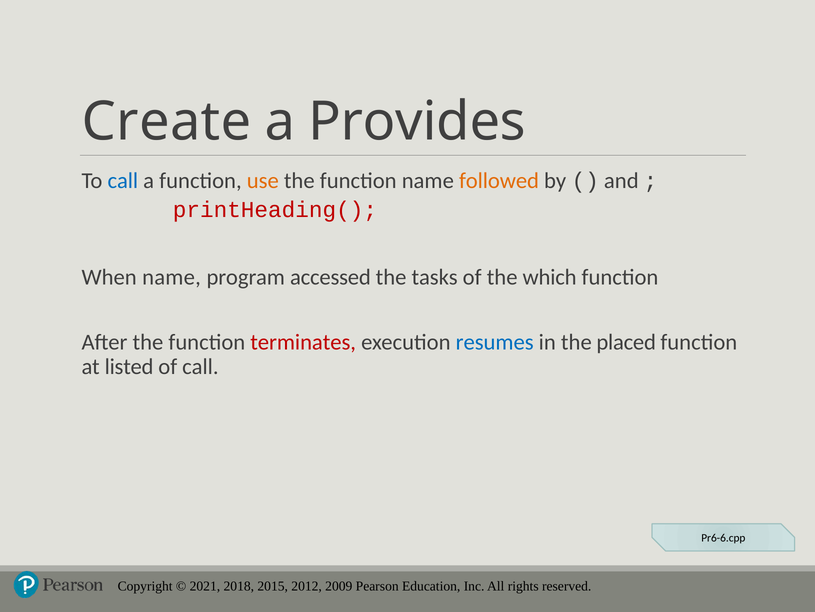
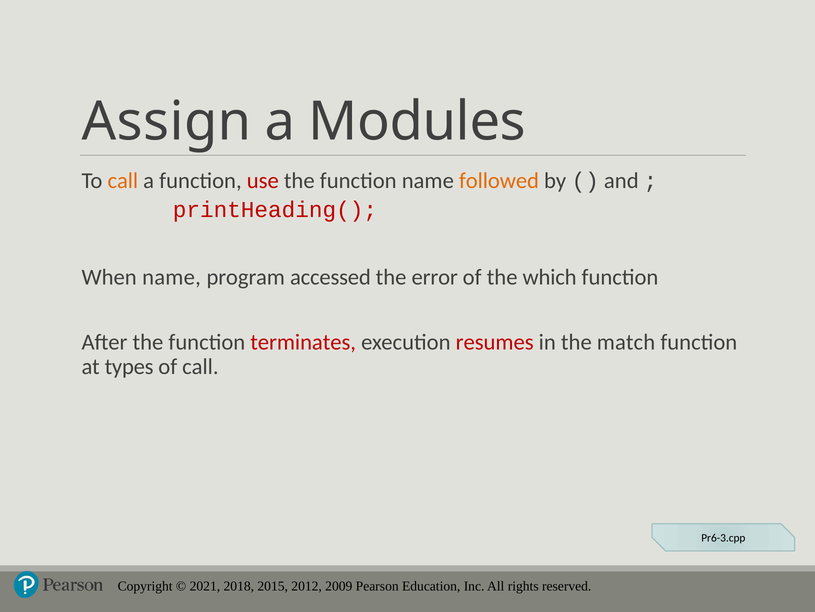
Create: Create -> Assign (166, 122)
Provides: Provides -> Modules (417, 122)
call colour: blue -> orange (123, 181)
use colour: orange -> red (263, 181)
tasks: tasks -> error (435, 277)
resumes colour: blue -> red (495, 342)
placed: placed -> match (626, 342)
listed: listed -> types (129, 366)
Pr6-6.cpp: Pr6-6.cpp -> Pr6-3.cpp (723, 537)
